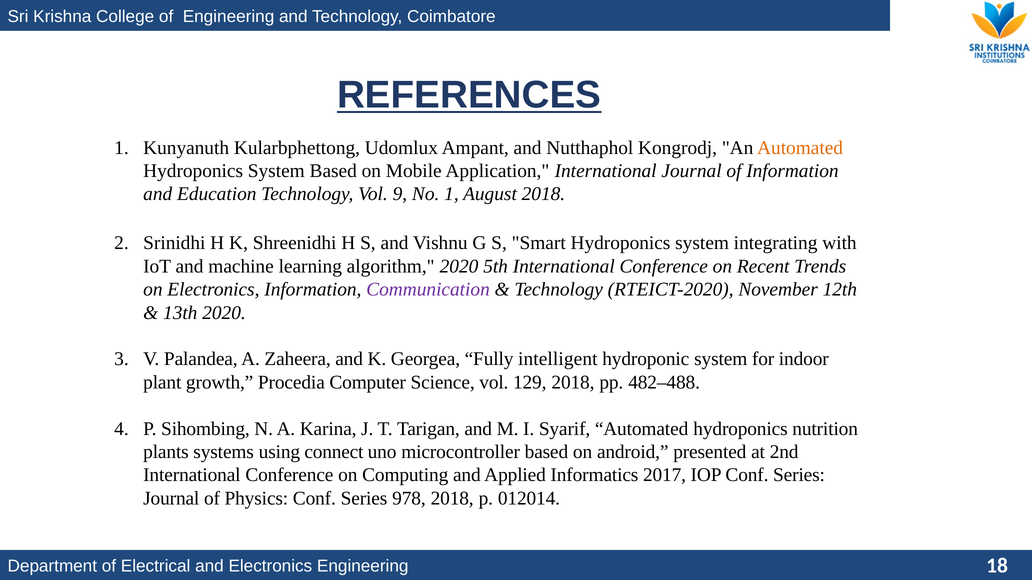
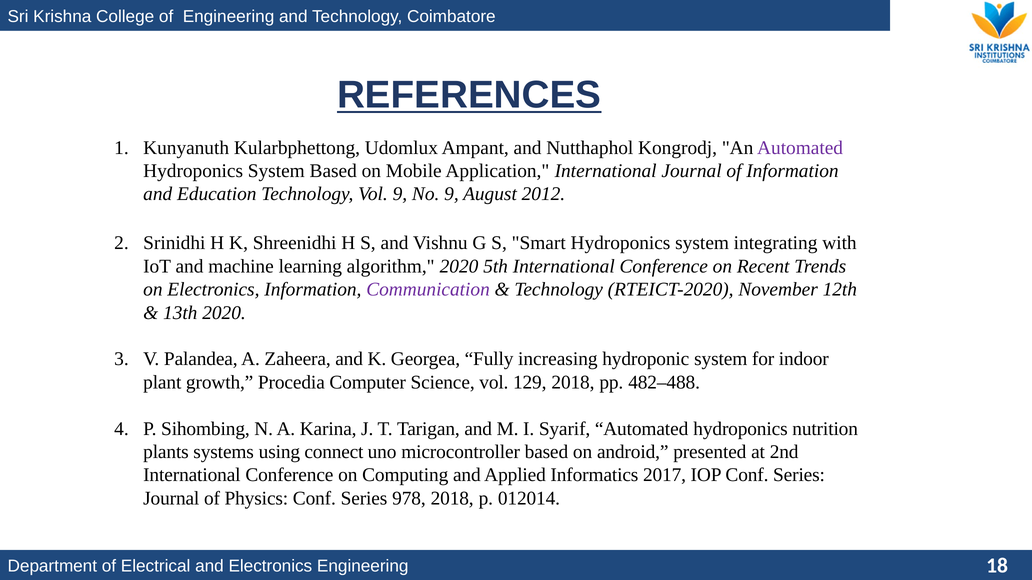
Automated colour: orange -> purple (800, 148)
No 1: 1 -> 9 (451, 194)
August 2018: 2018 -> 2012 (543, 194)
intelligent: intelligent -> increasing (558, 359)
